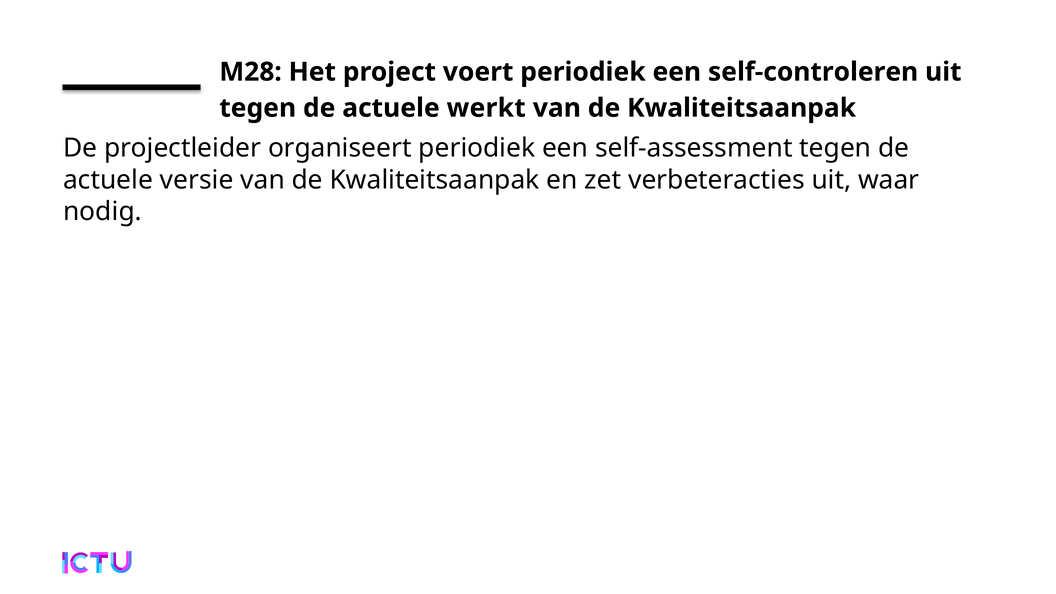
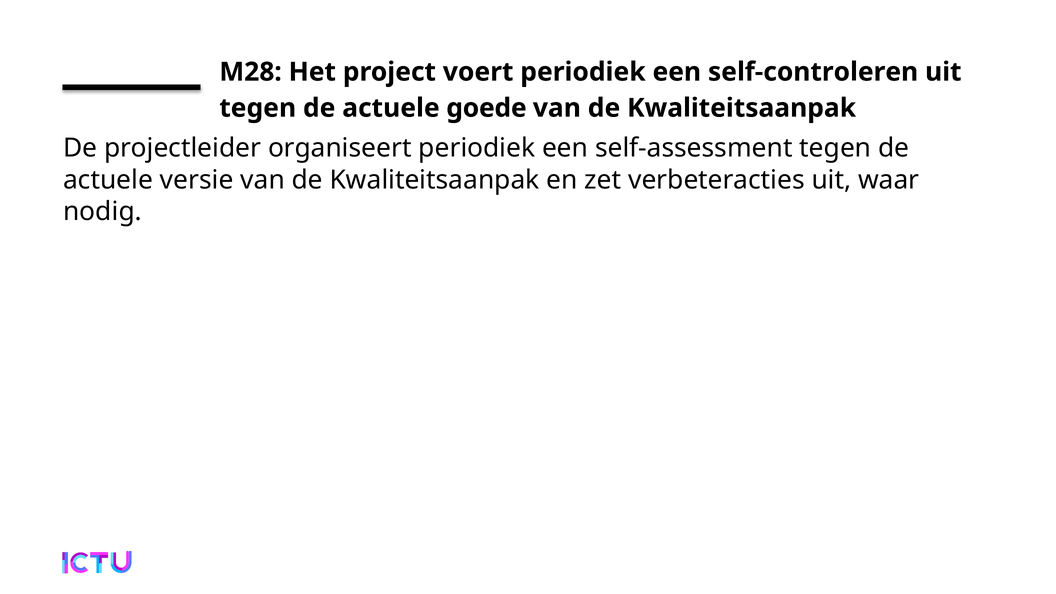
werkt: werkt -> goede (486, 108)
